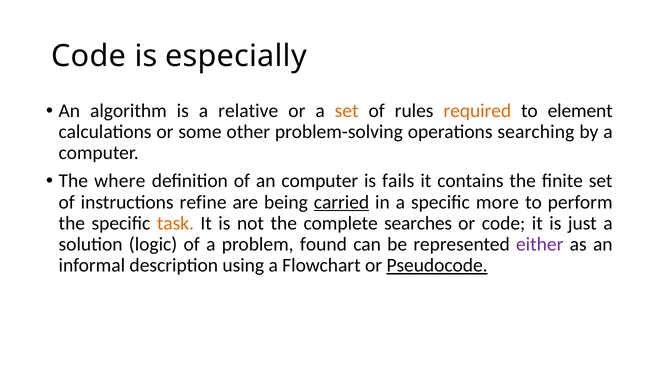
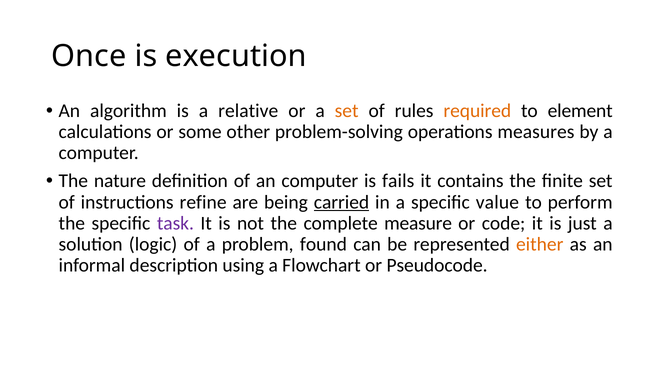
Code: Code -> Once (89, 56)
especially: especially -> execution (236, 56)
searching: searching -> measures (536, 132)
where: where -> nature (120, 181)
more: more -> value (497, 202)
task colour: orange -> purple (175, 223)
searches: searches -> measure (418, 223)
either colour: purple -> orange (540, 244)
Pseudocode underline: present -> none (437, 266)
